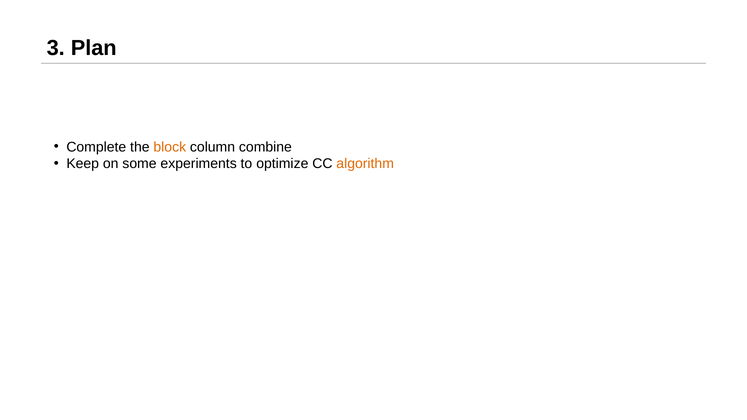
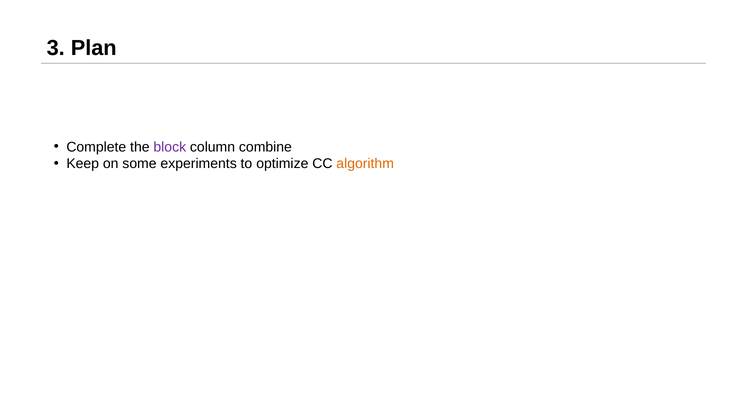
block colour: orange -> purple (170, 147)
